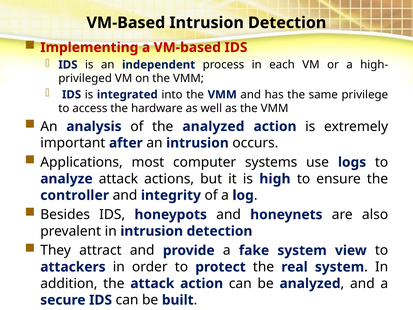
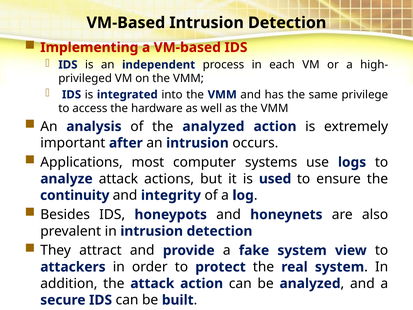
high: high -> used (275, 179)
controller: controller -> continuity (75, 195)
